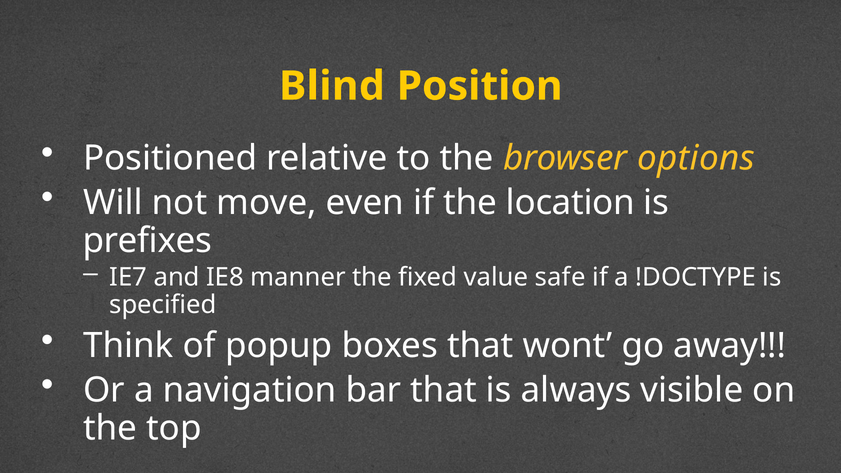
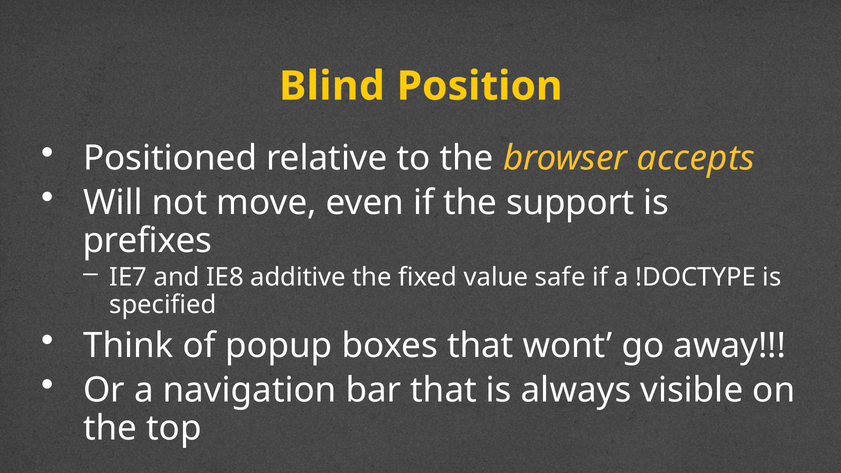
options: options -> accepts (696, 158)
location: location -> support (570, 203)
manner: manner -> additive (298, 277)
